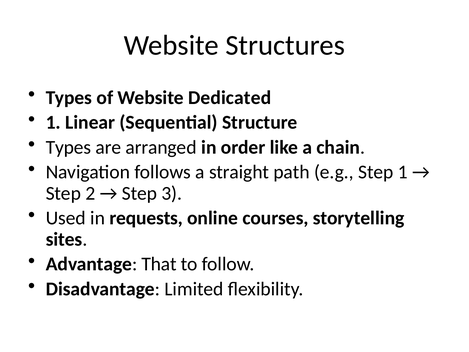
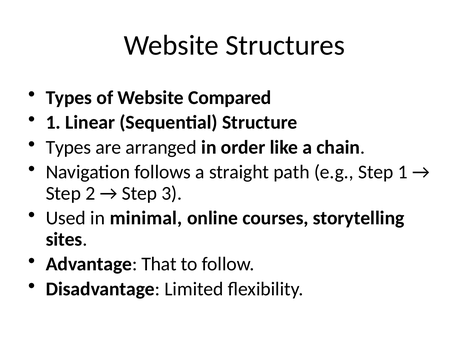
Dedicated: Dedicated -> Compared (230, 98)
requests: requests -> minimal (146, 218)
